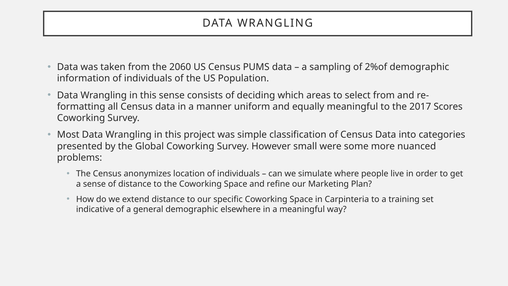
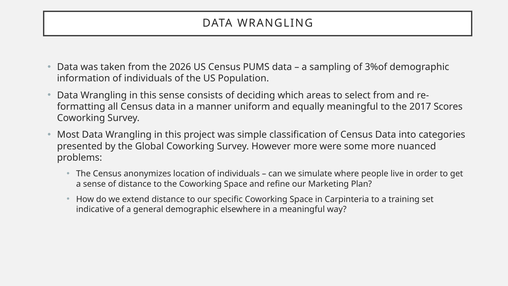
2060: 2060 -> 2026 (180, 67)
2%of: 2%of -> 3%of (376, 67)
However small: small -> more (305, 146)
